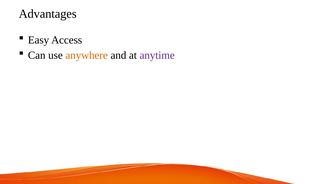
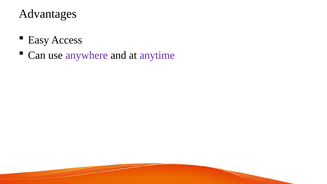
anywhere colour: orange -> purple (87, 55)
